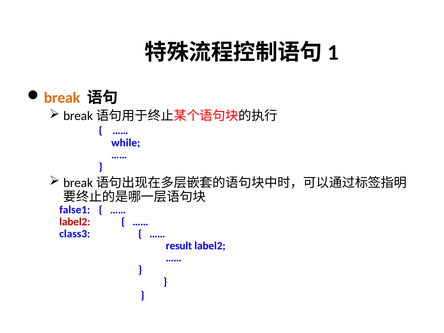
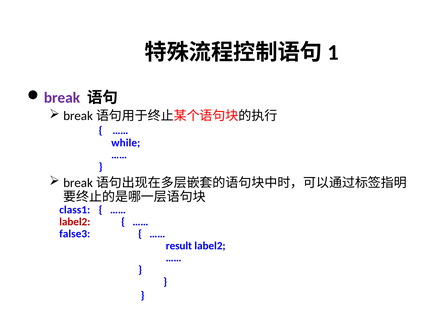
break colour: orange -> purple (62, 98)
false1: false1 -> class1 (75, 210)
class3: class3 -> false3 (75, 234)
